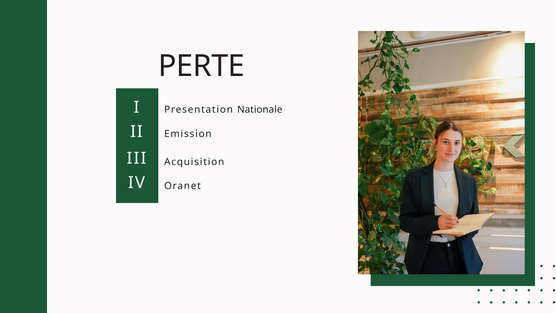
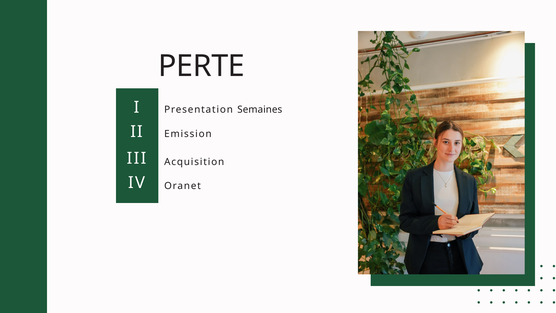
Nationale: Nationale -> Semaines (260, 110)
